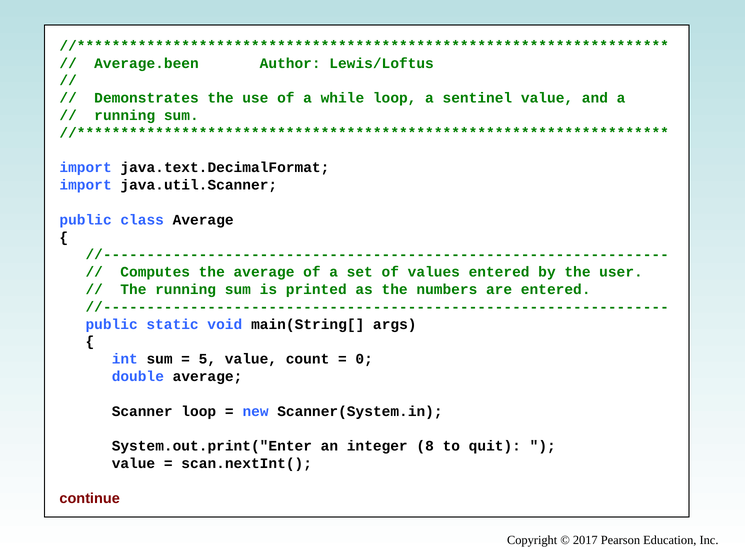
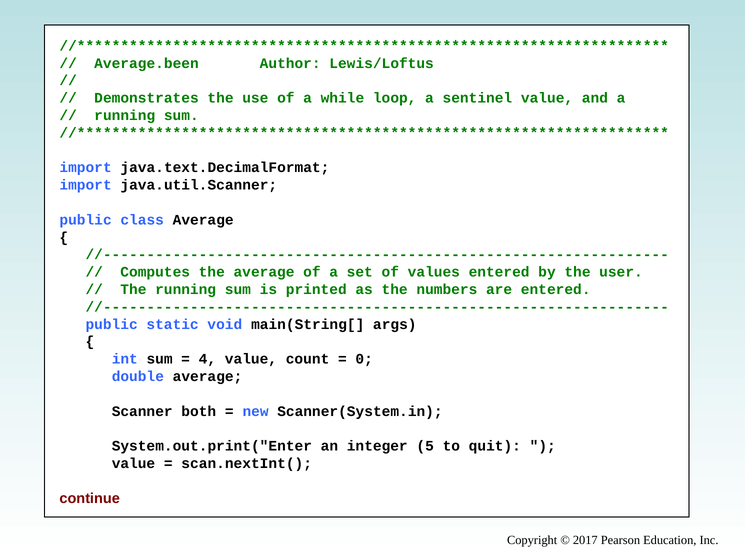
5: 5 -> 4 (207, 359)
Scanner loop: loop -> both (199, 411)
8: 8 -> 5 (425, 446)
